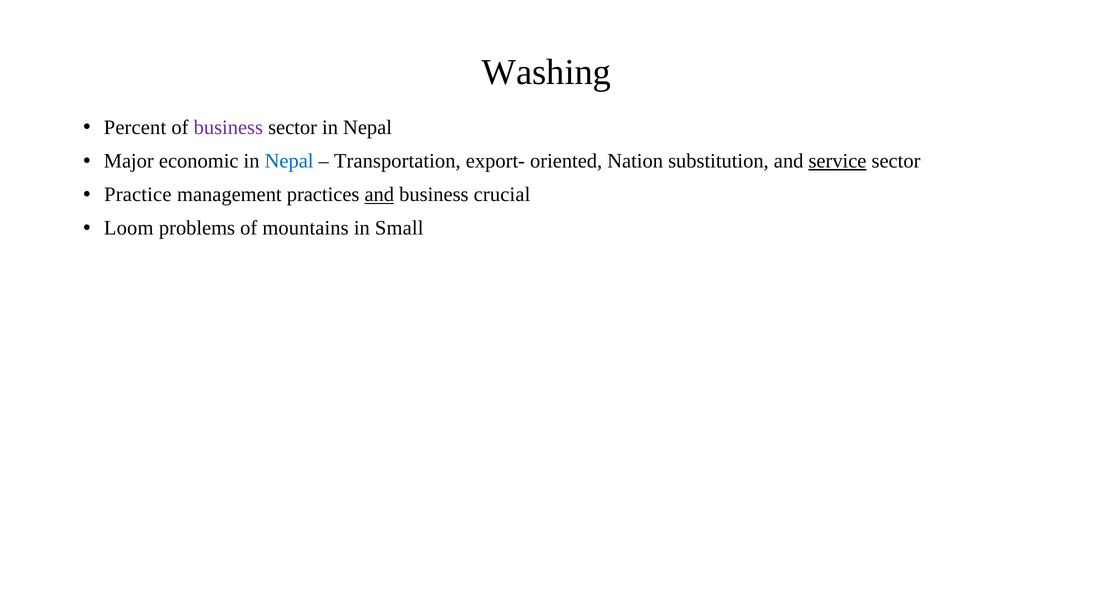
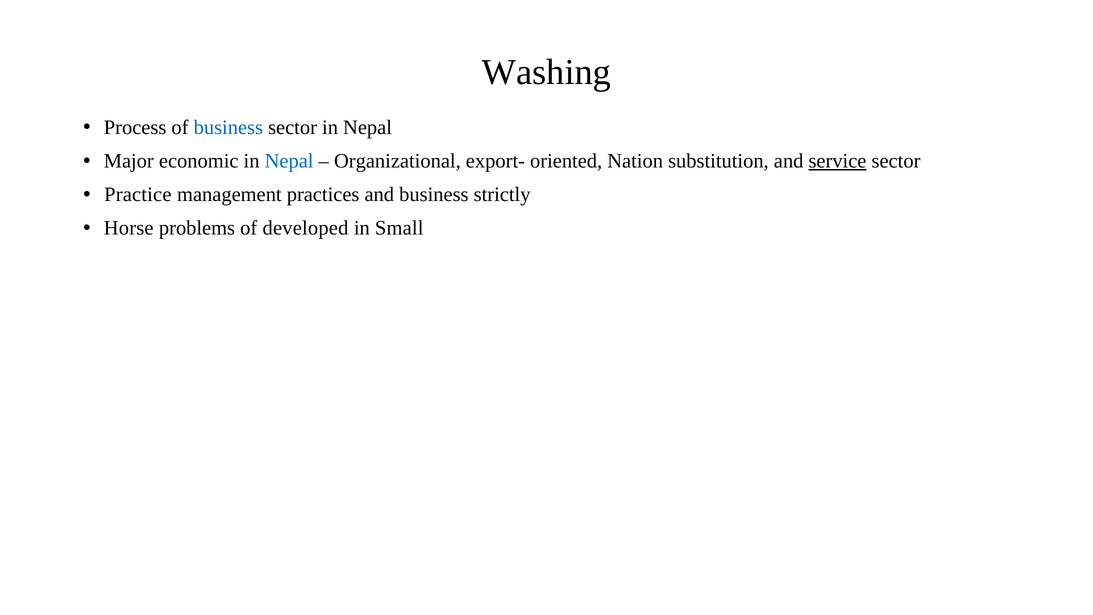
Percent: Percent -> Process (135, 127)
business colour: purple -> blue (228, 127)
Transportation: Transportation -> Organizational (397, 161)
and underline: present -> none (379, 195)
crucial: crucial -> strictly (502, 195)
Loom: Loom -> Horse (129, 228)
mountains: mountains -> developed (305, 228)
